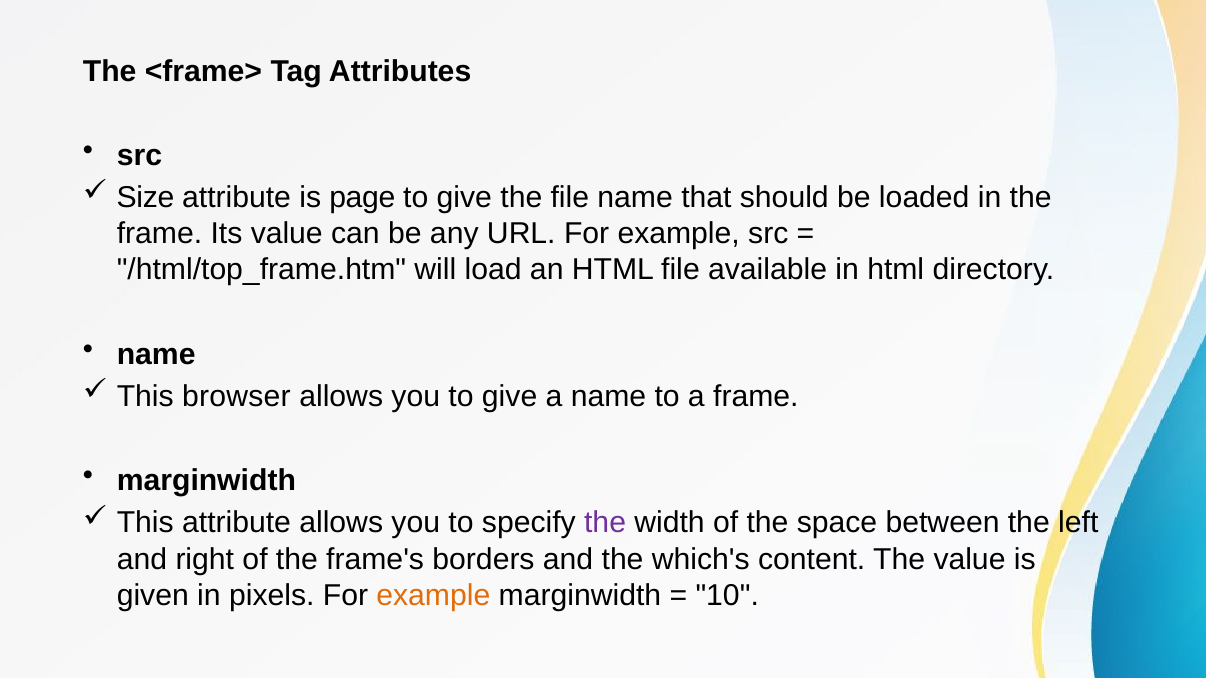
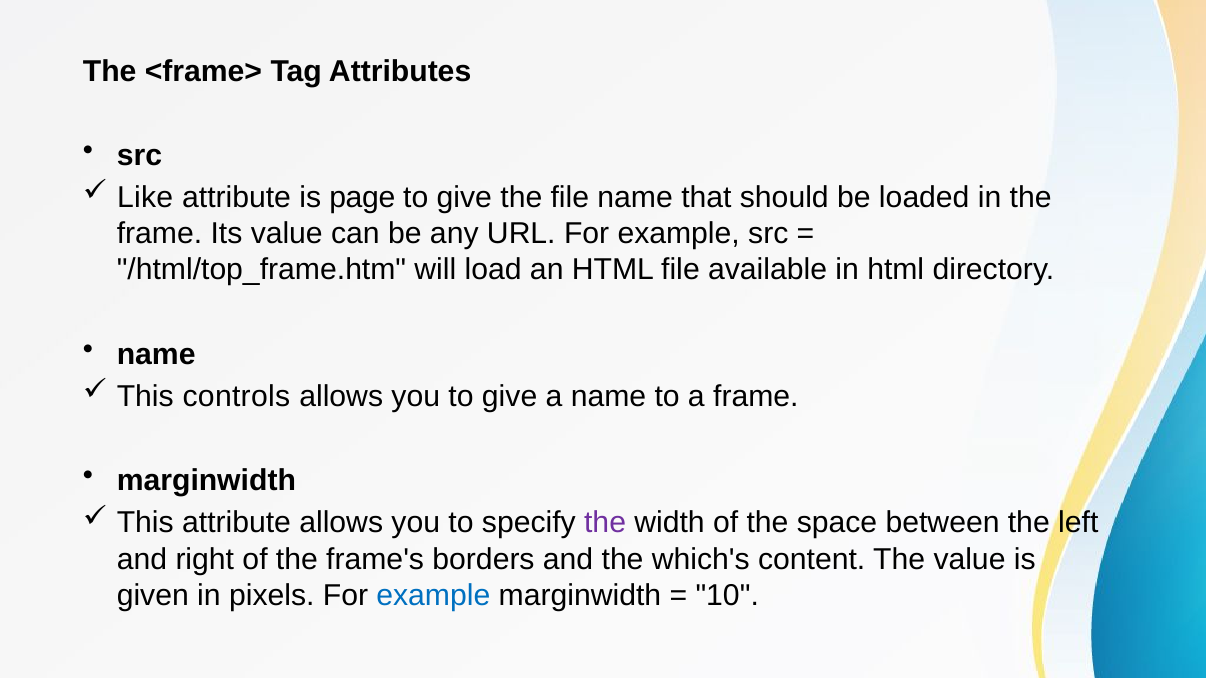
Size: Size -> Like (145, 198)
browser: browser -> controls (236, 397)
example colour: orange -> blue (433, 596)
